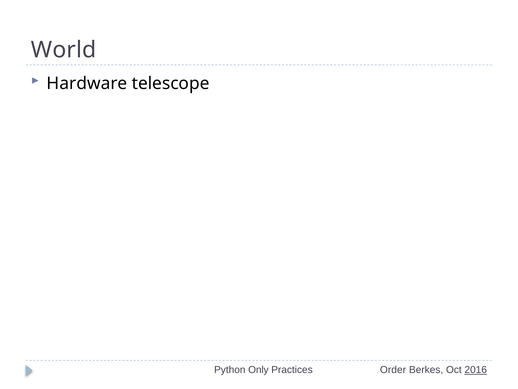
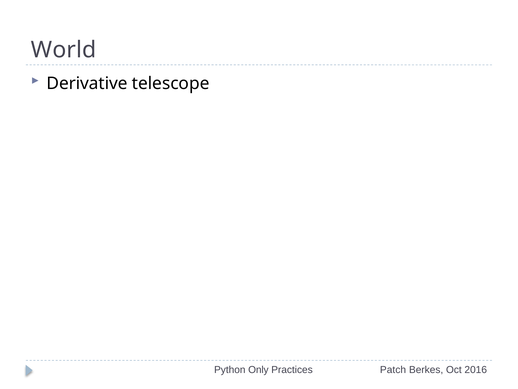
Hardware: Hardware -> Derivative (87, 83)
Order: Order -> Patch (393, 369)
2016 underline: present -> none (476, 369)
